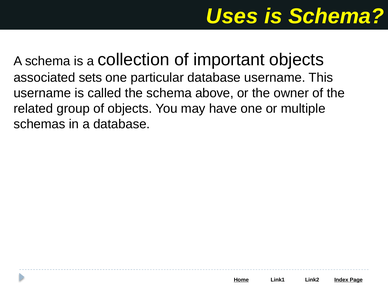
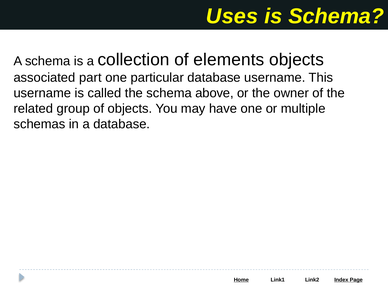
important: important -> elements (229, 60)
sets: sets -> part (90, 78)
